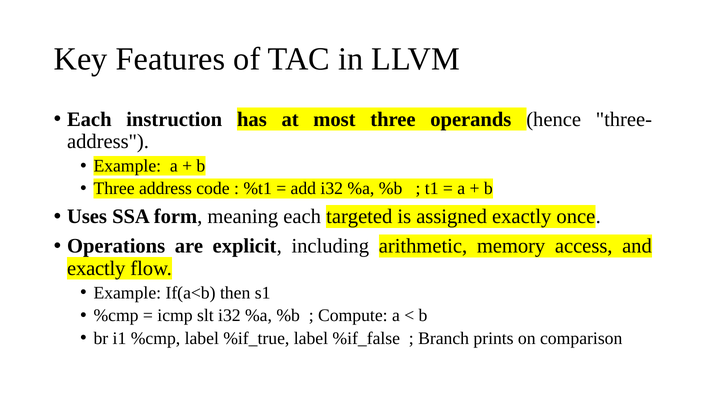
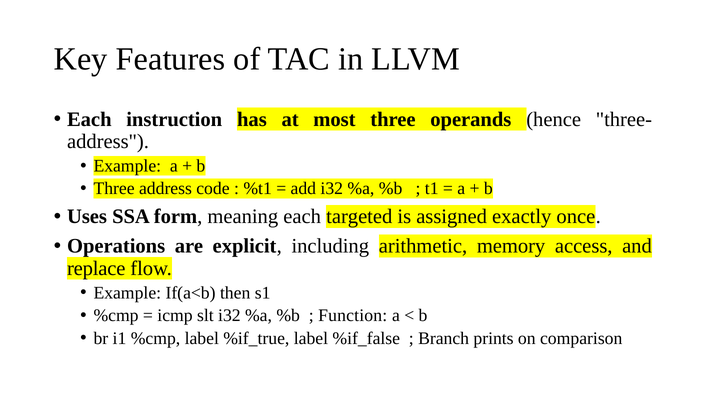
exactly: exactly -> replace (96, 268)
Compute: Compute -> Function (353, 316)
